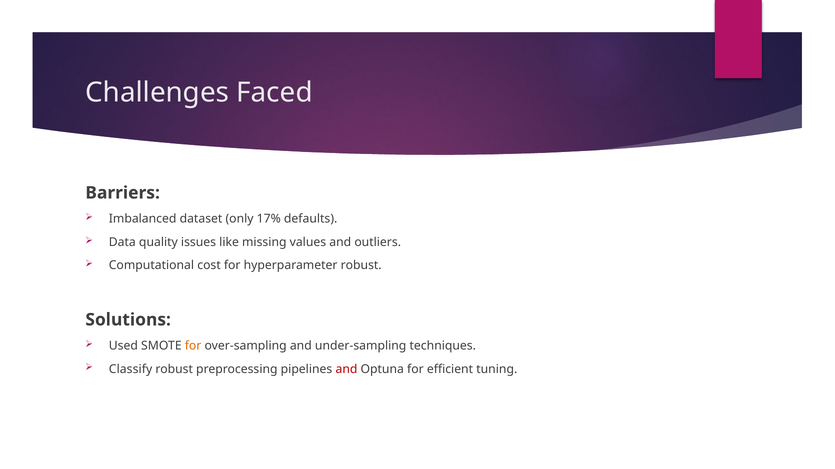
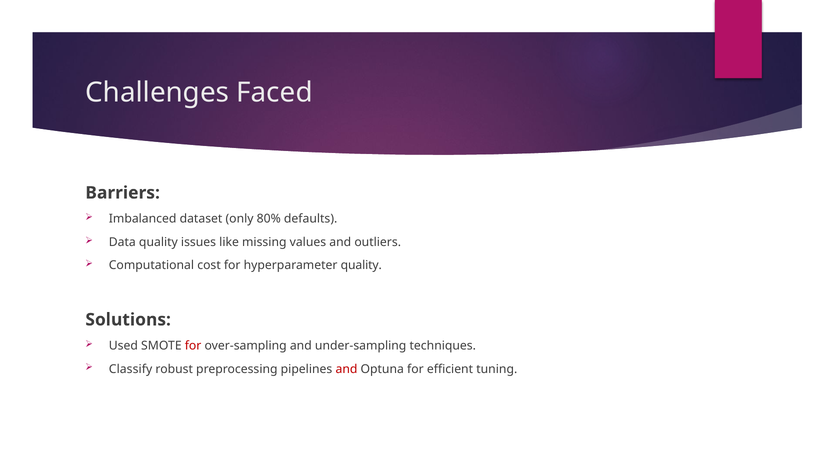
17%: 17% -> 80% (269, 219)
hyperparameter robust: robust -> quality (361, 266)
for colour: orange -> red (193, 346)
